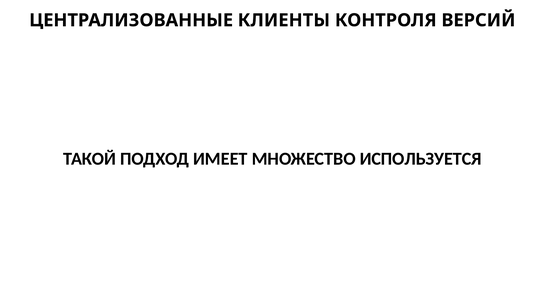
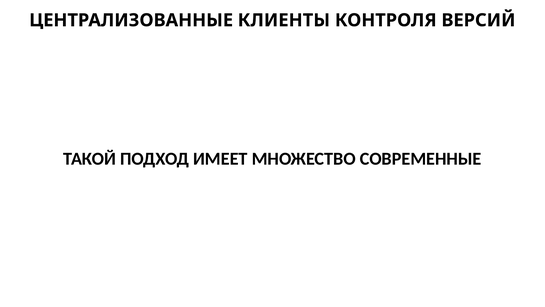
ИСПОЛЬЗУЕТСЯ: ИСПОЛЬЗУЕТСЯ -> СОВРЕМЕННЫЕ (421, 159)
